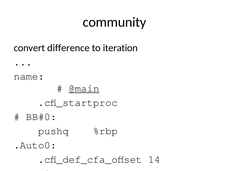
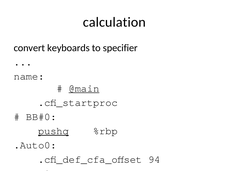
community: community -> calculation (114, 22)
difference: difference -> keyboards (69, 48)
iteration: iteration -> specifier (120, 48)
pushq underline: none -> present (53, 132)
14: 14 -> 94 (154, 160)
